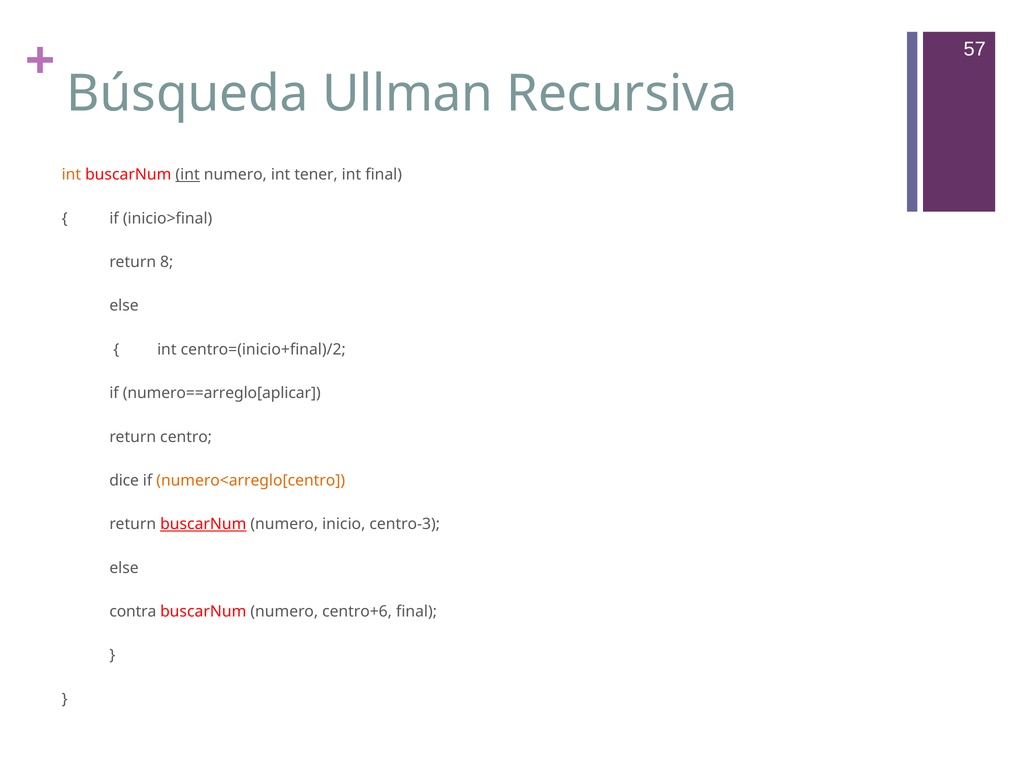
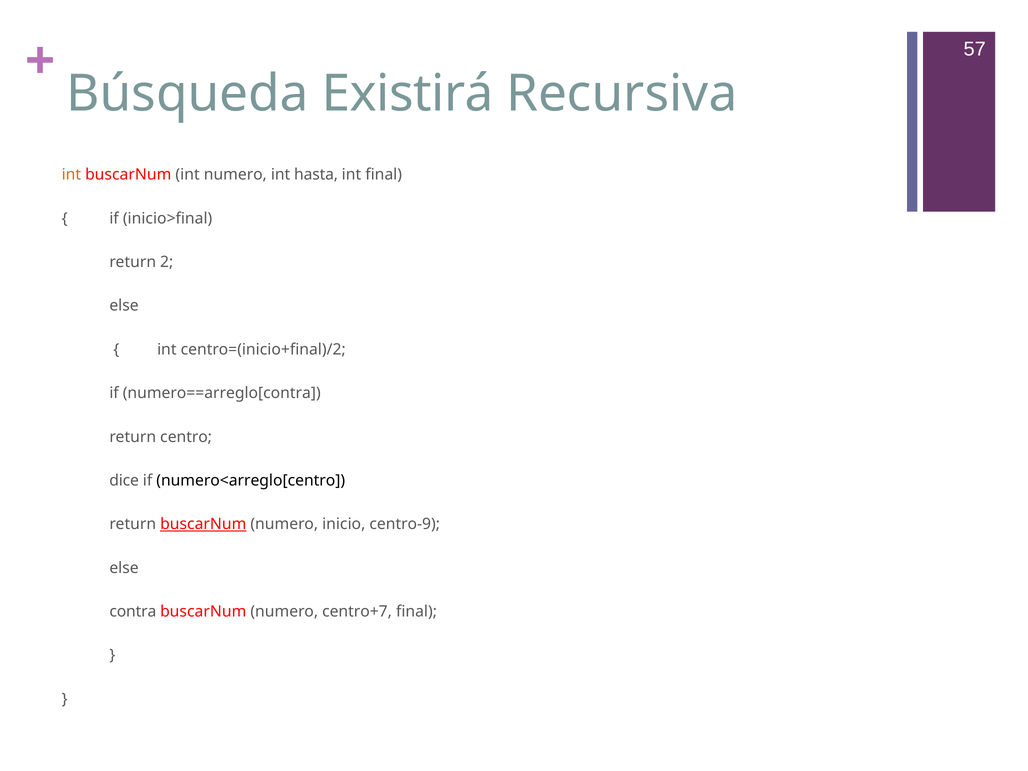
Ullman: Ullman -> Existirá (408, 94)
int underline: present -> none (188, 175)
tener: tener -> hasta (316, 175)
8: 8 -> 2 (167, 262)
numero==arreglo[aplicar: numero==arreglo[aplicar -> numero==arreglo[contra (222, 393)
numero<arreglo[centro colour: orange -> black (251, 480)
centro-3: centro-3 -> centro-9 (405, 524)
centro+6: centro+6 -> centro+7 (357, 611)
